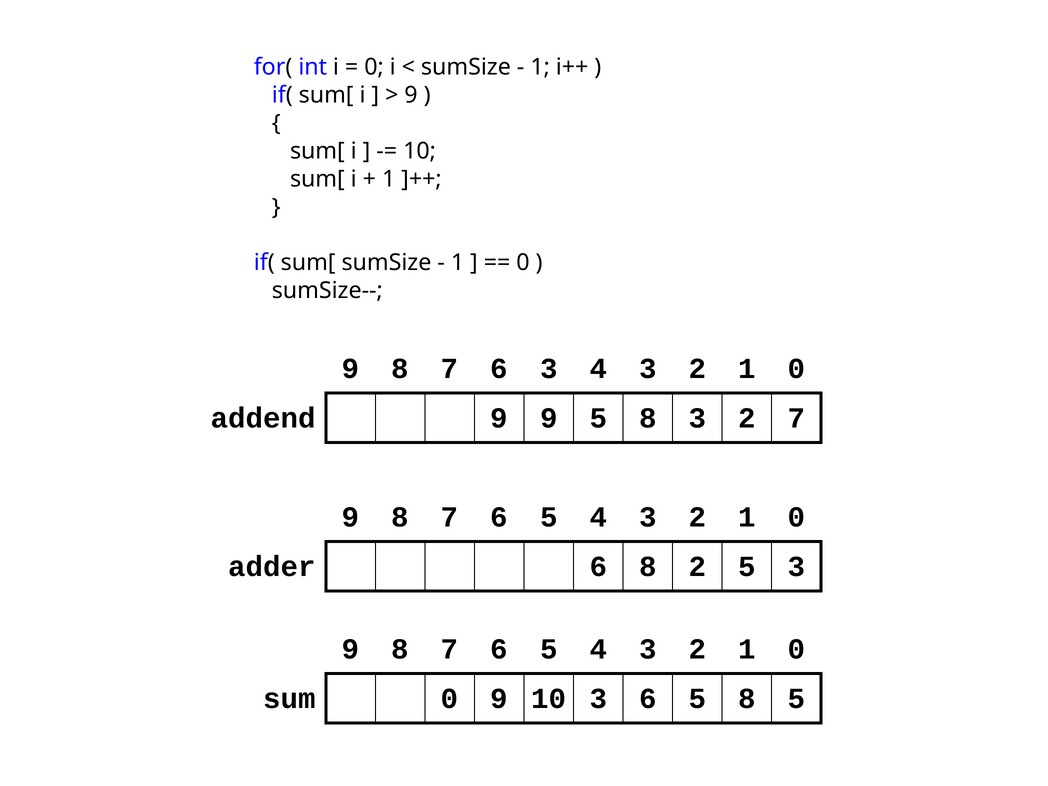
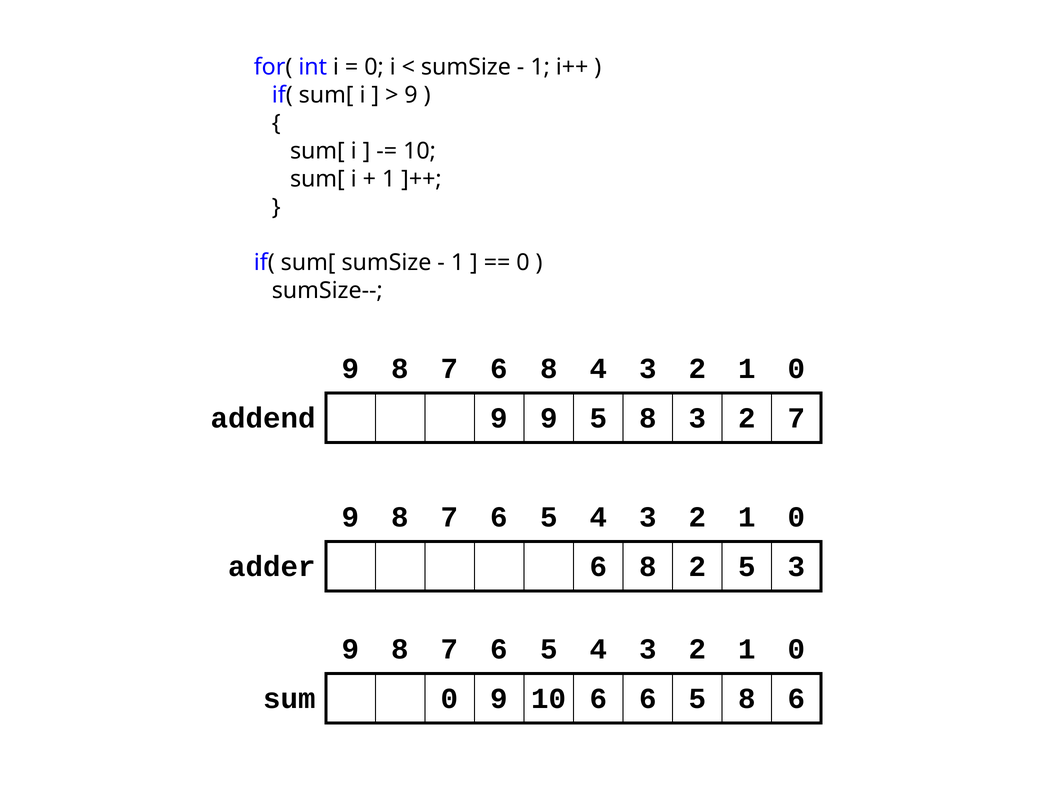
7 6 3: 3 -> 8 (549, 368)
10 3: 3 -> 6 (598, 699)
8 5: 5 -> 6 (796, 699)
